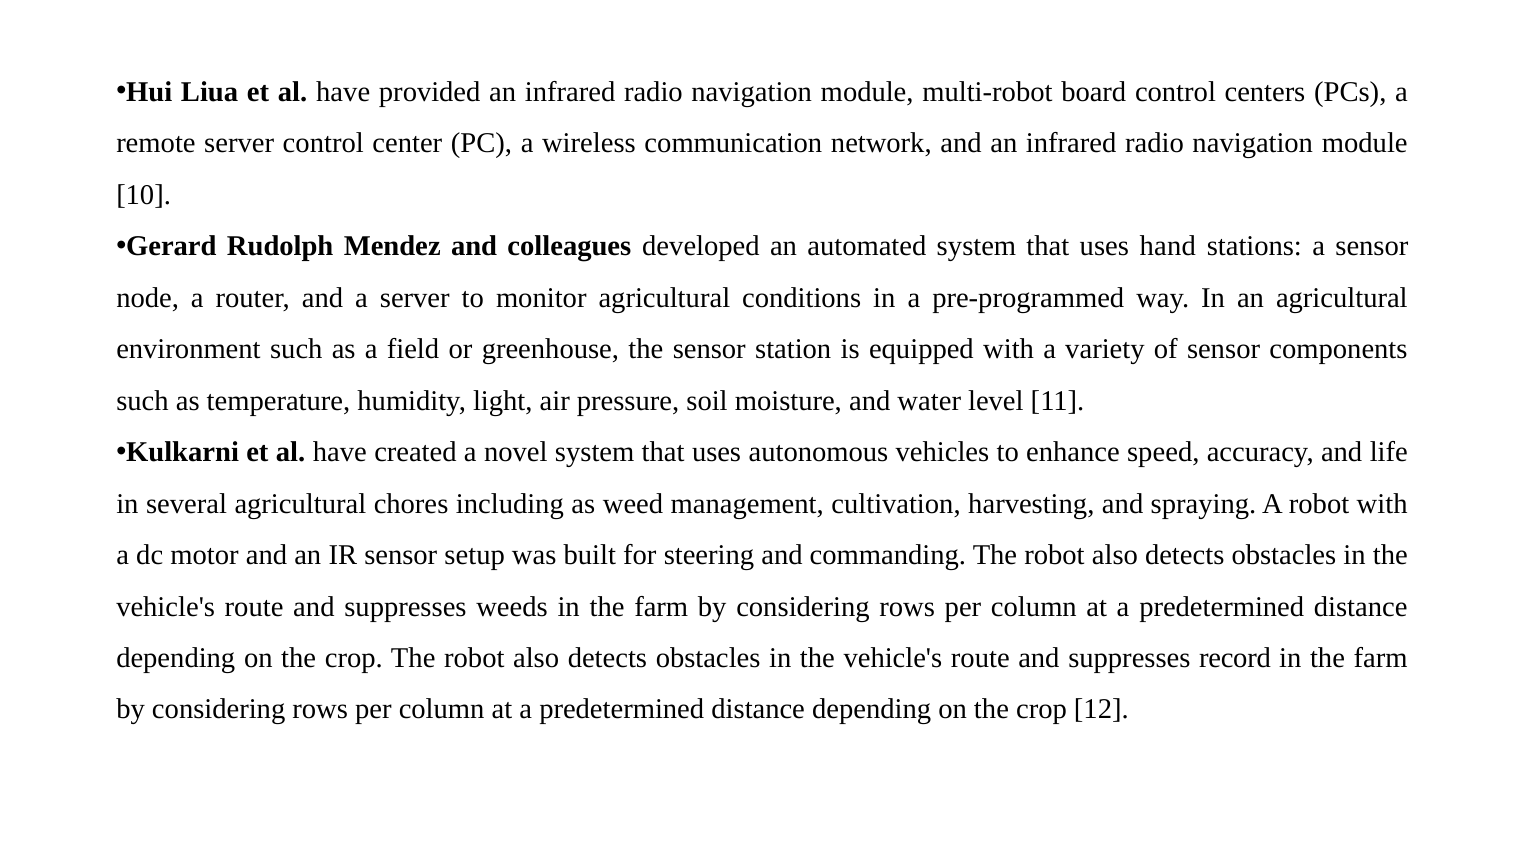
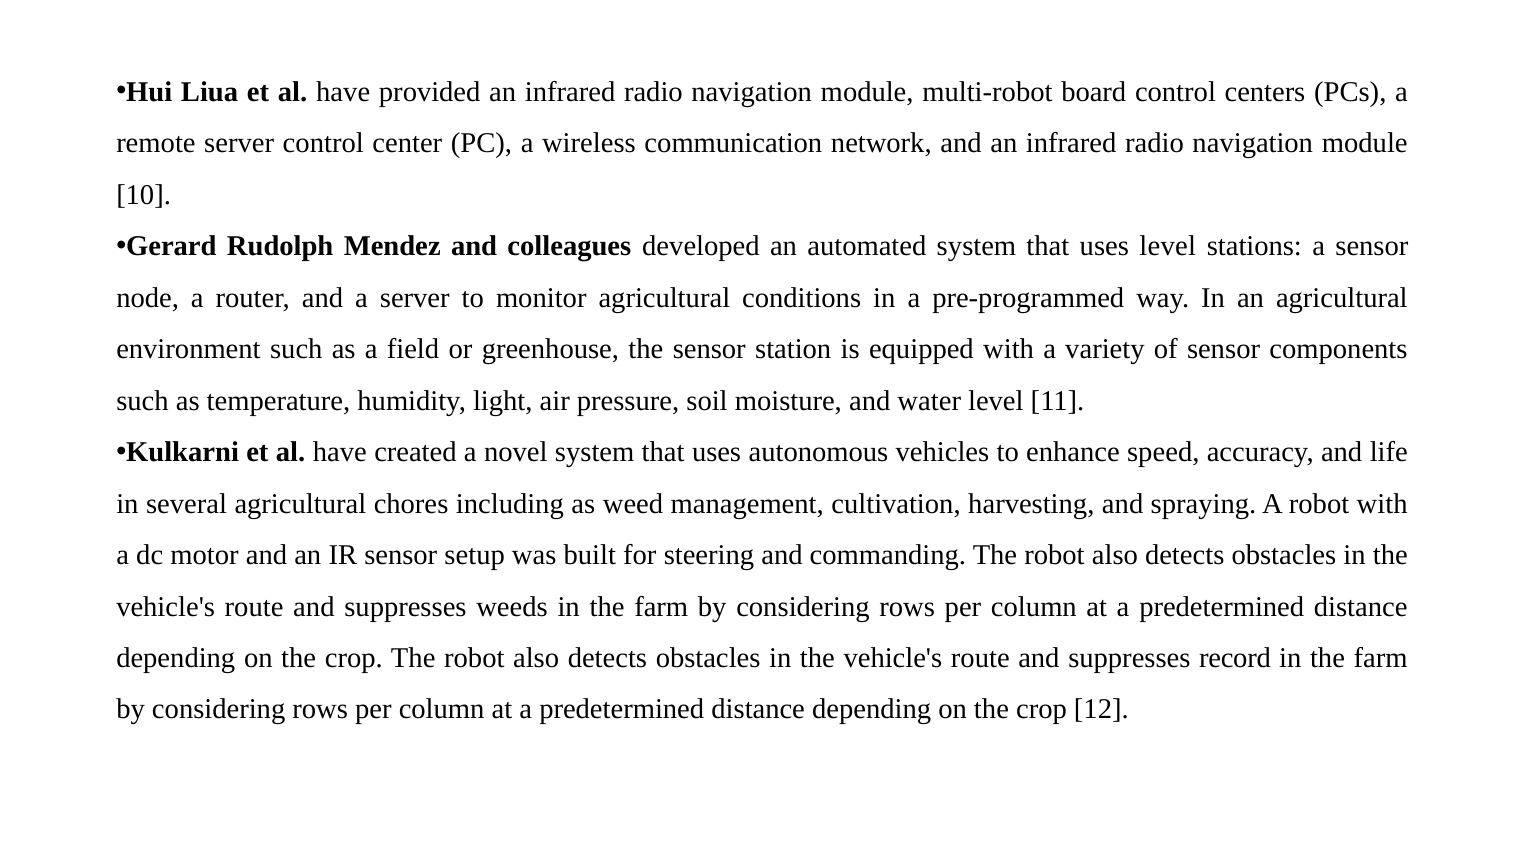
uses hand: hand -> level (1168, 246)
